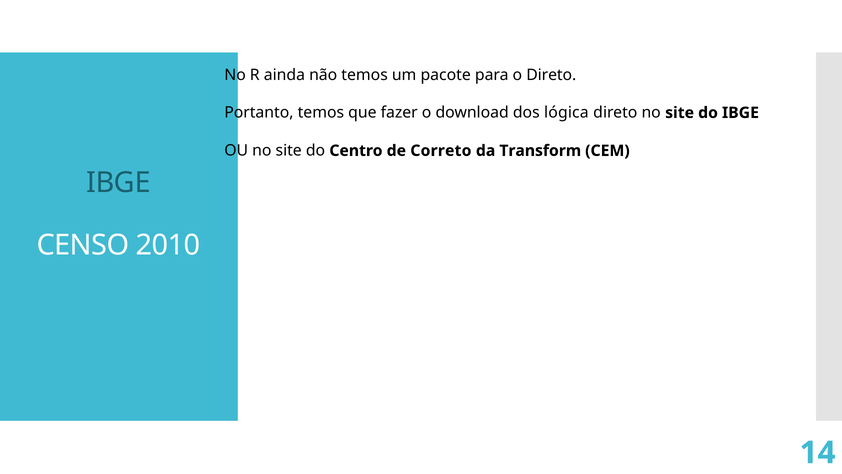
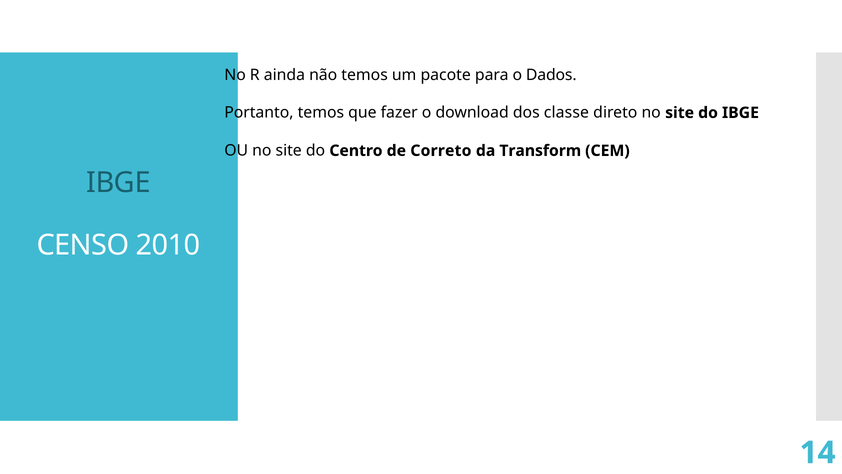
o Direto: Direto -> Dados (551, 75)
lógica: lógica -> classe (566, 113)
